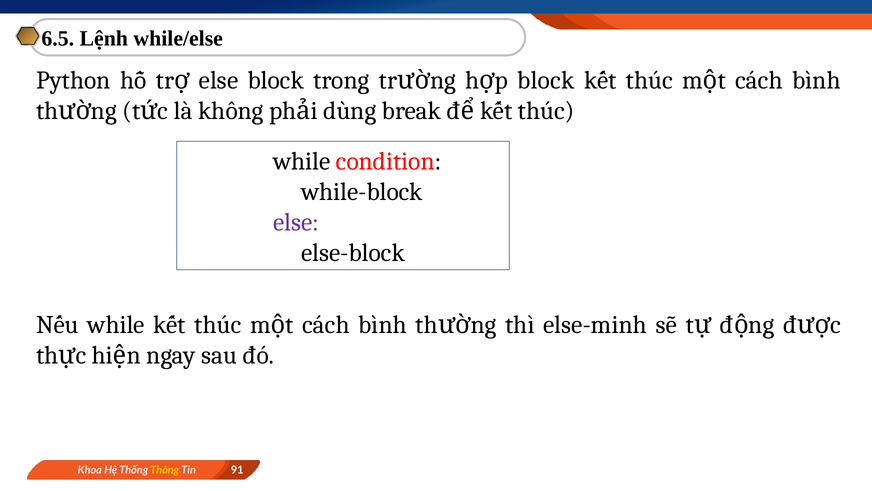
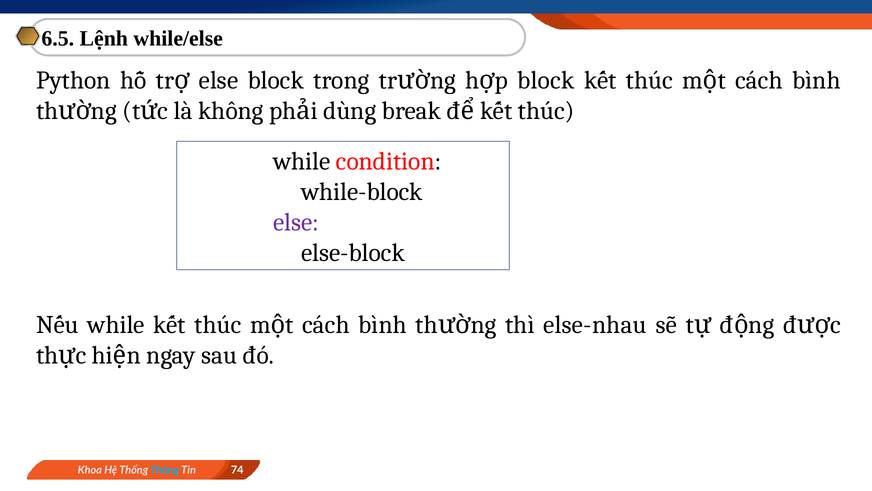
else-minh: else-minh -> else-nhau (595, 324)
Thông colour: yellow -> light blue (165, 470)
91: 91 -> 74 (237, 470)
